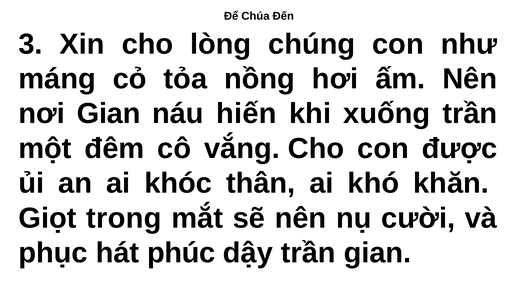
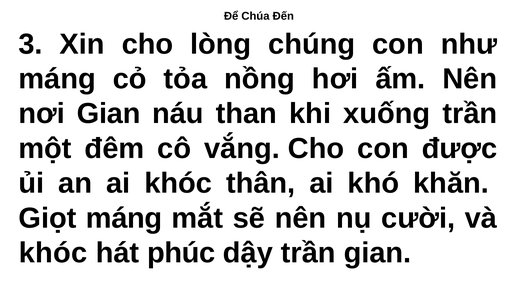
hiến: hiến -> than (246, 114)
Giọt trong: trong -> máng (124, 218)
phục: phục -> khóc (53, 253)
